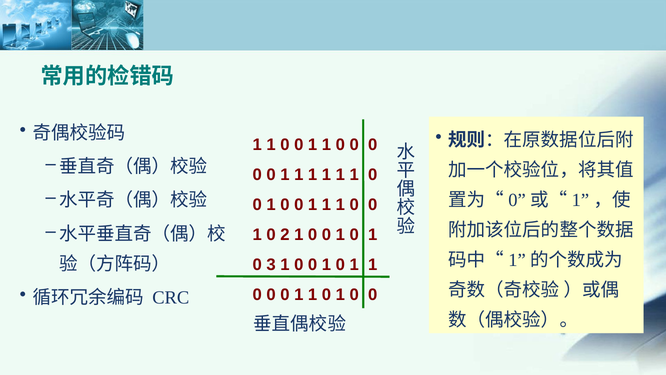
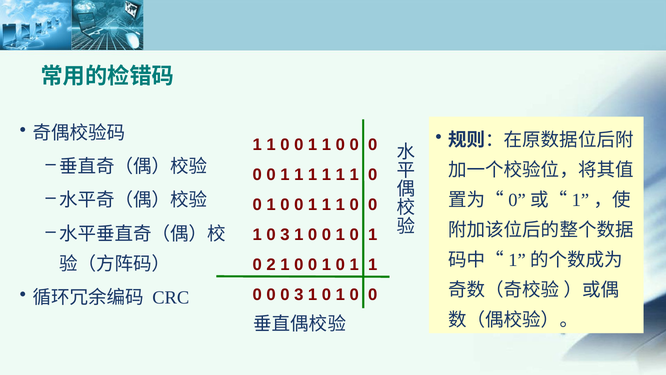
1 0 2: 2 -> 3 (285, 235)
3: 3 -> 2 (271, 265)
1: 1 -> 3 (299, 295)
